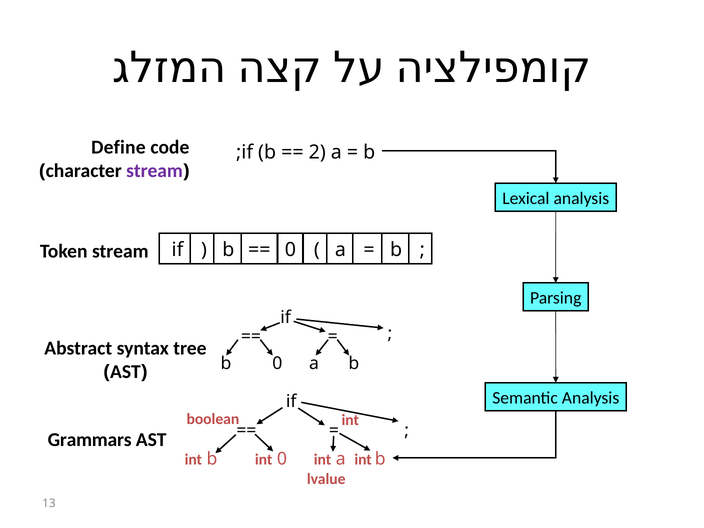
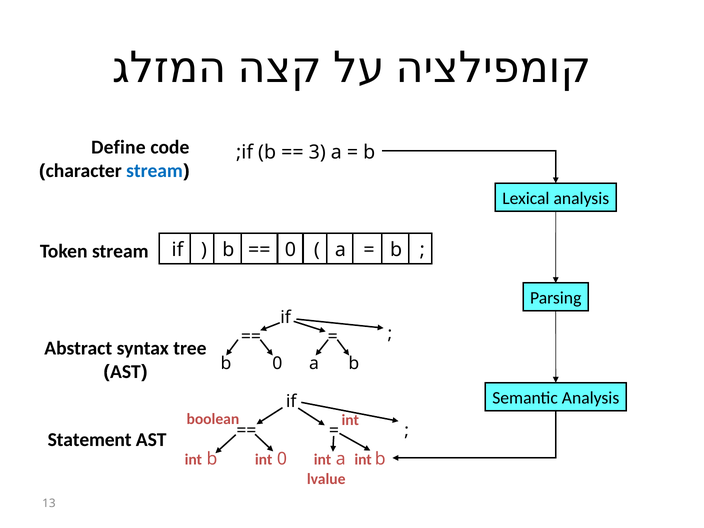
2: 2 -> 3 (317, 152)
stream colour: purple -> blue (155, 171)
Grammars: Grammars -> Statement (90, 440)
